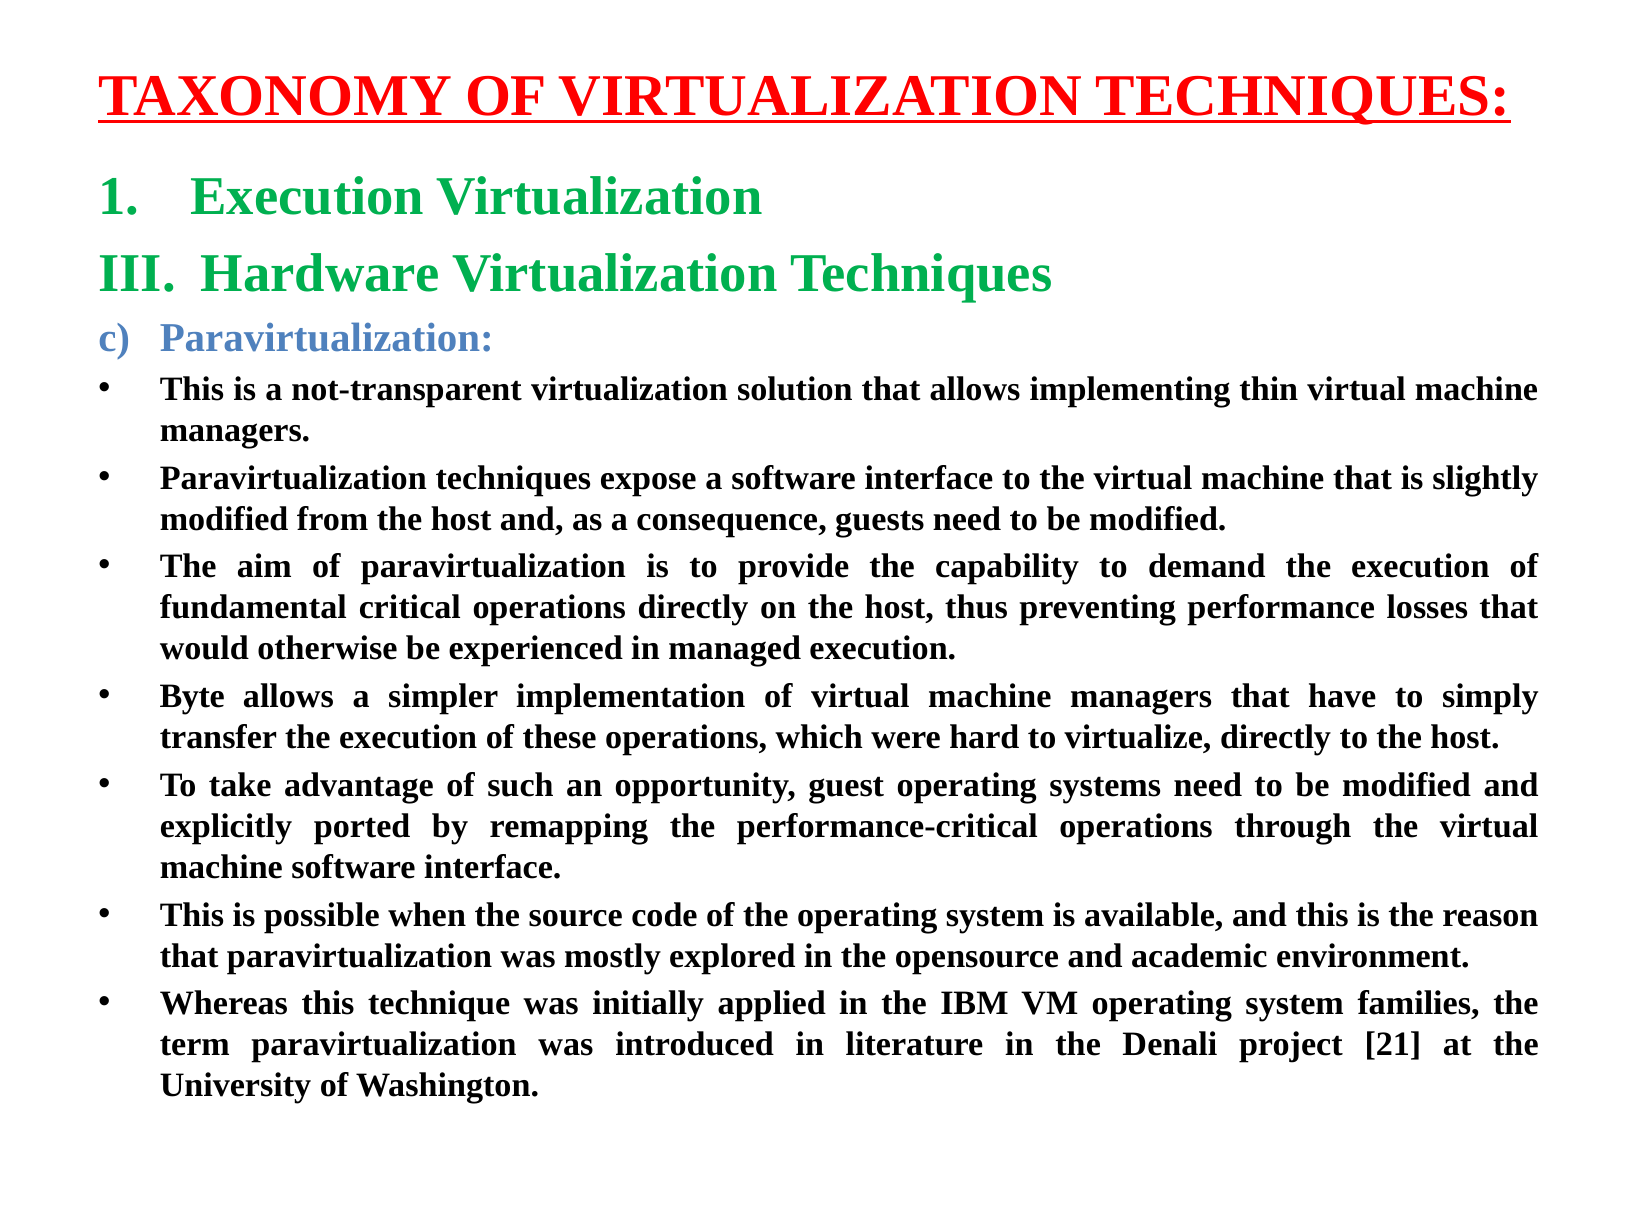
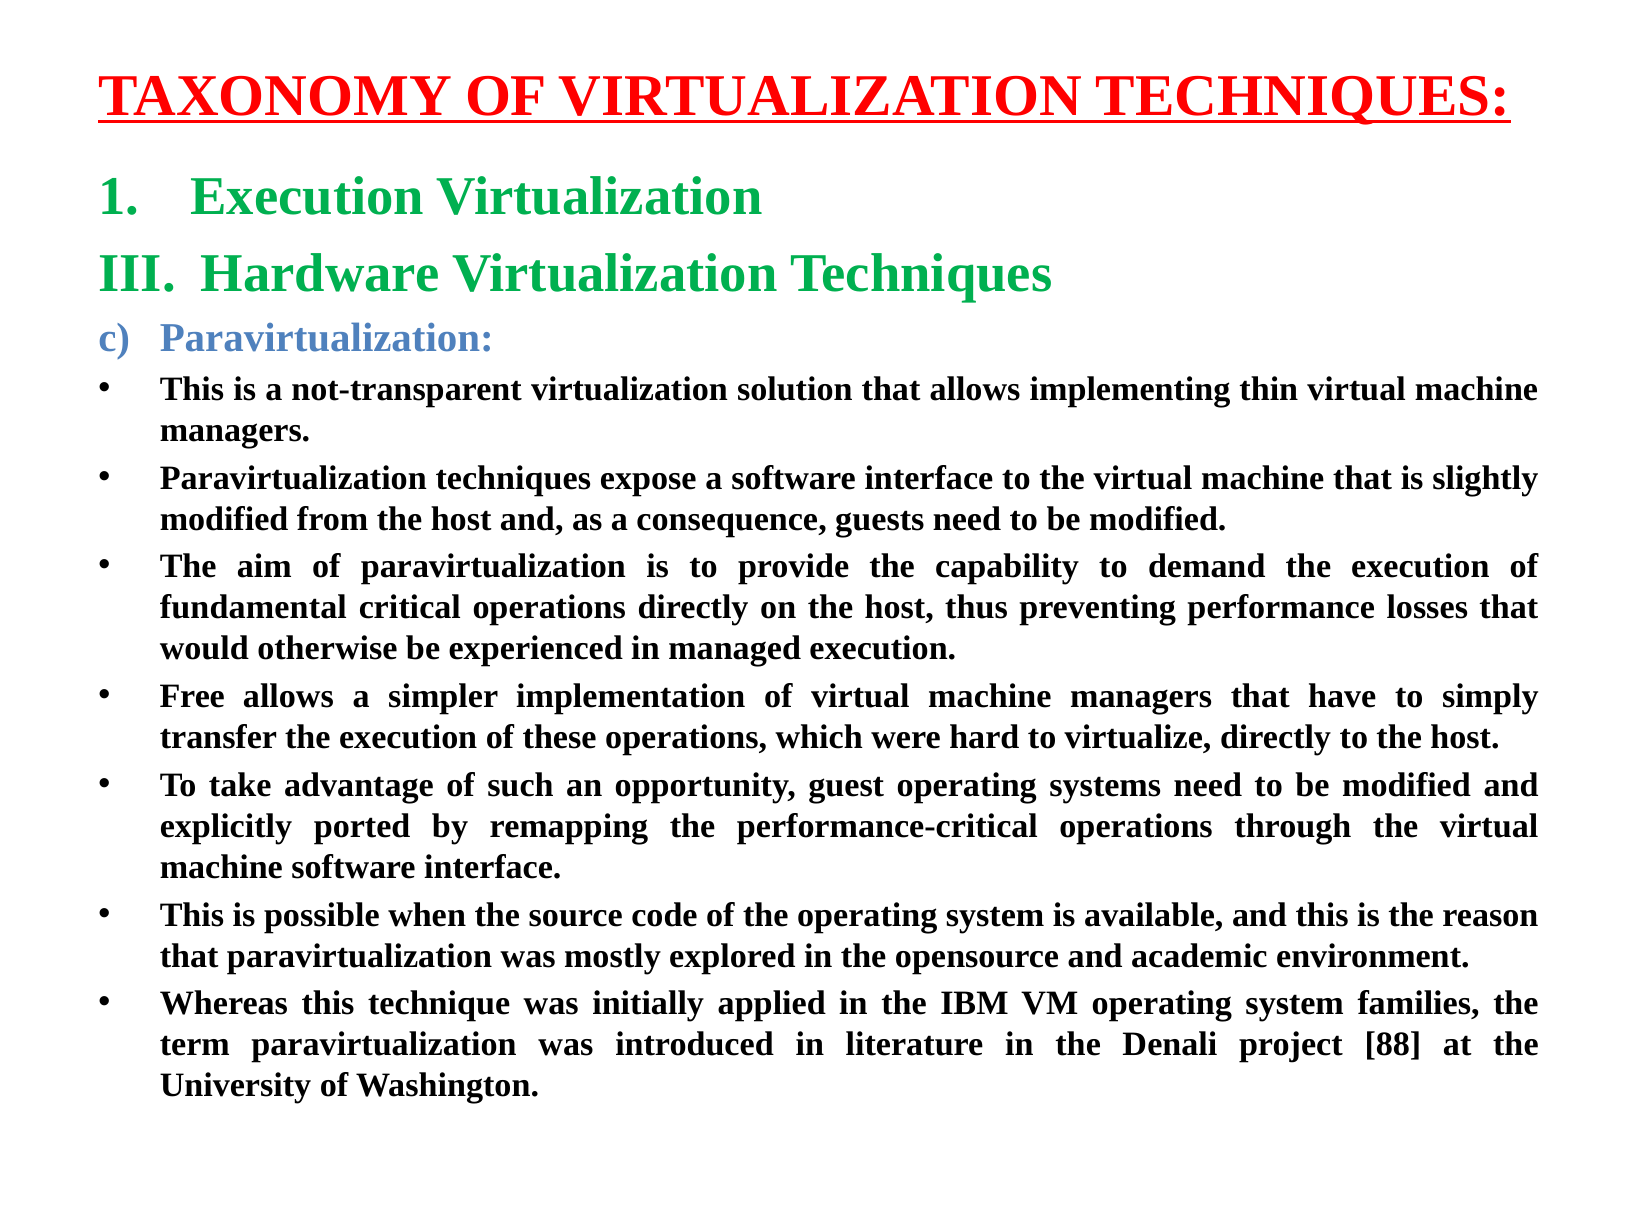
Byte: Byte -> Free (192, 697)
21: 21 -> 88 (1393, 1045)
